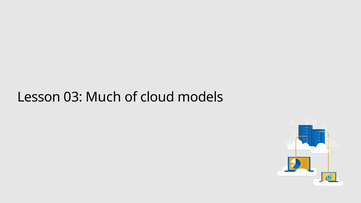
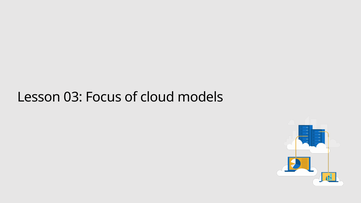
Much: Much -> Focus (104, 97)
